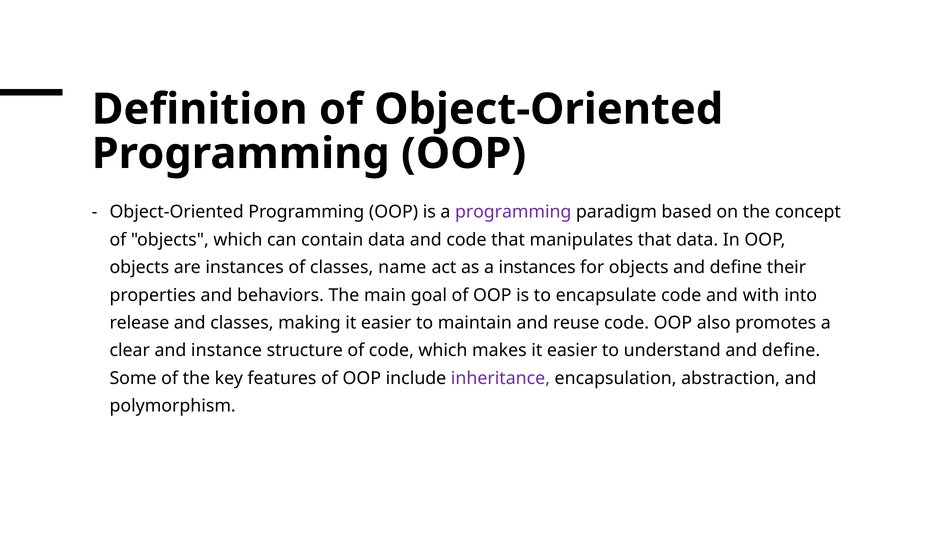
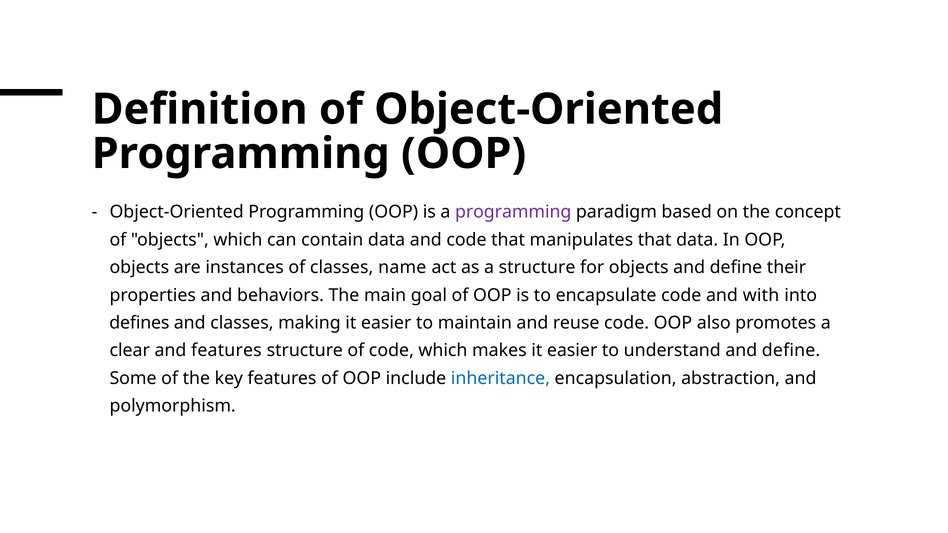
a instances: instances -> structure (537, 268)
release: release -> defines (139, 323)
and instance: instance -> features (226, 351)
inheritance colour: purple -> blue (500, 378)
